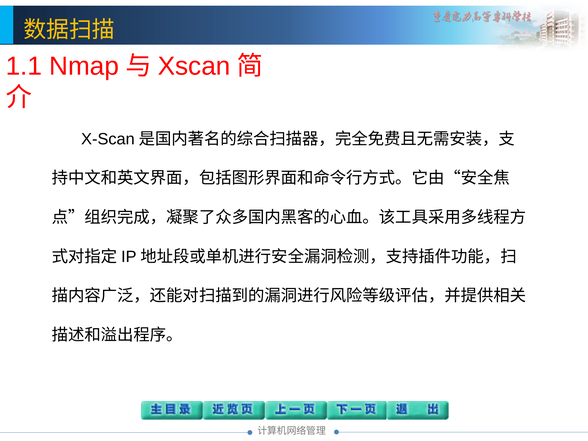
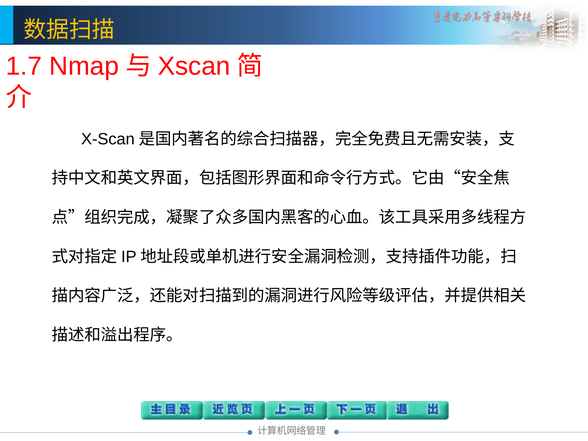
1.1: 1.1 -> 1.7 (24, 66)
